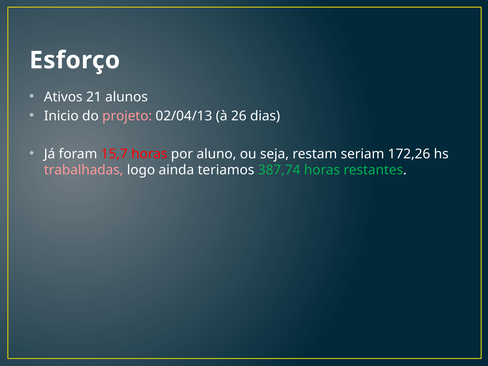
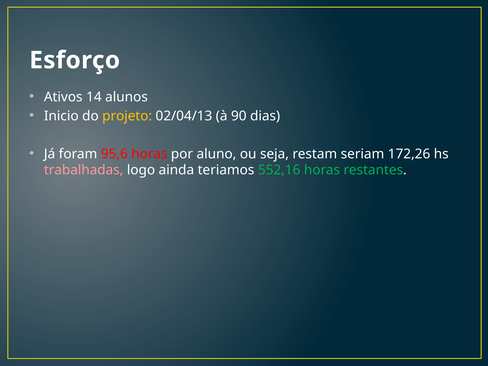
21: 21 -> 14 (94, 97)
projeto colour: pink -> yellow (127, 116)
26: 26 -> 90 (239, 116)
15,7: 15,7 -> 95,6 (114, 154)
387,74: 387,74 -> 552,16 (279, 170)
